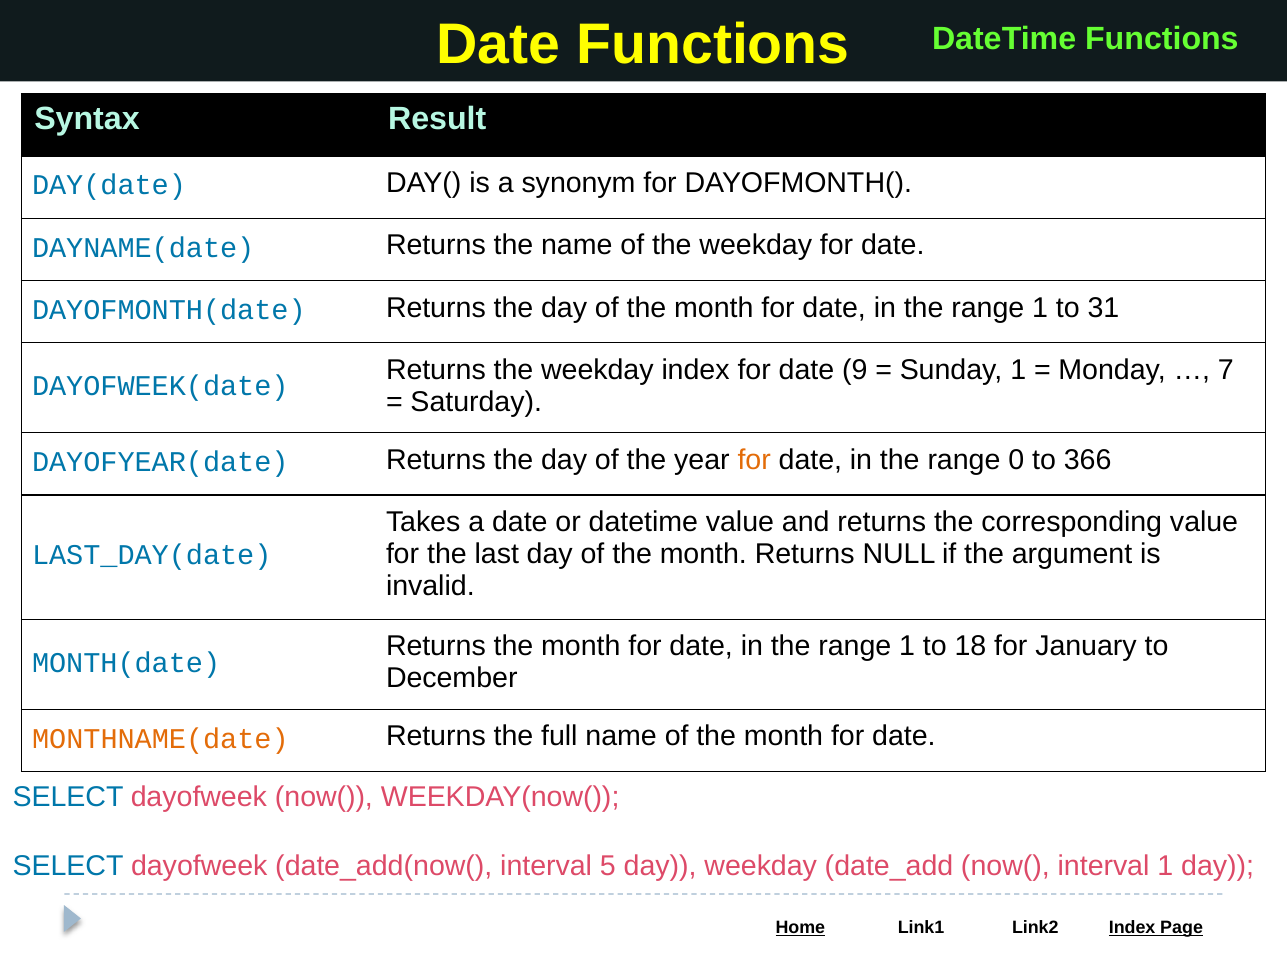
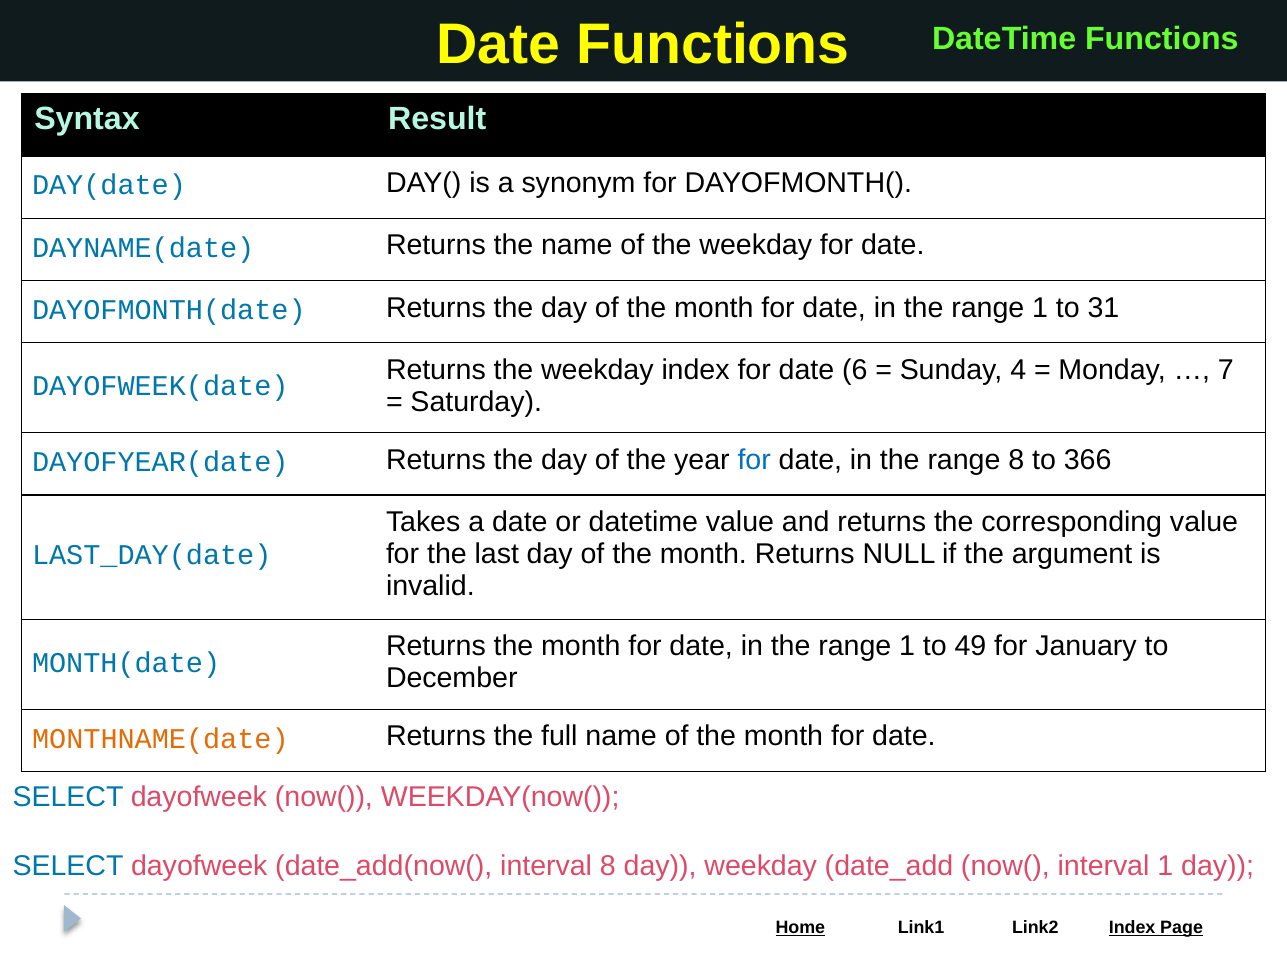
9: 9 -> 6 (855, 370)
Sunday 1: 1 -> 4 (1018, 370)
for colour: orange -> blue (754, 460)
range 0: 0 -> 8 (1016, 460)
18: 18 -> 49 (970, 647)
interval 5: 5 -> 8 (608, 866)
